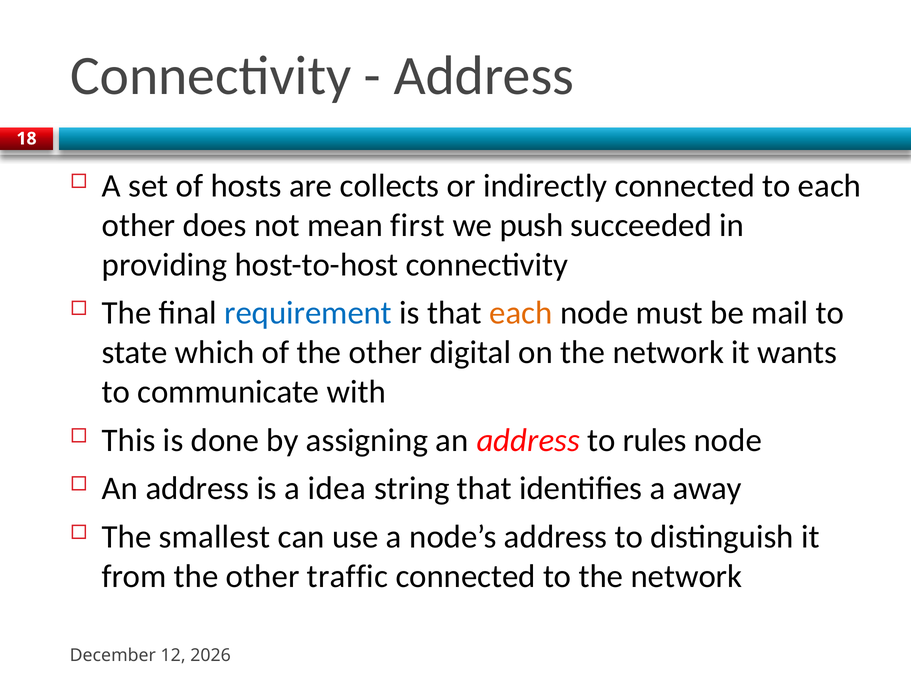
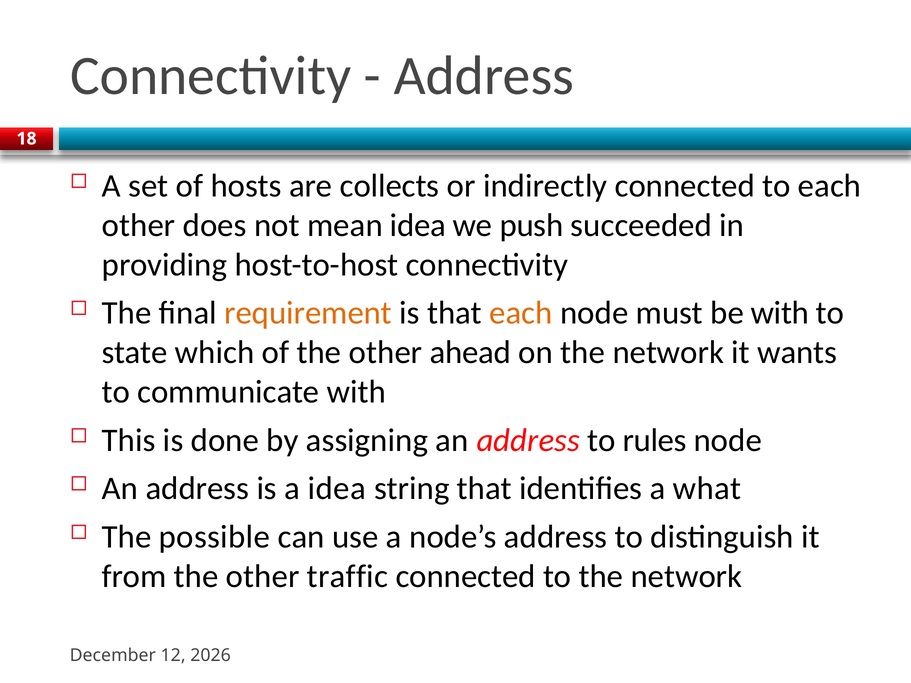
mean first: first -> idea (418, 225)
requirement colour: blue -> orange (308, 313)
be mail: mail -> with (780, 313)
digital: digital -> ahead (470, 353)
away: away -> what (707, 489)
smallest: smallest -> possible (214, 537)
